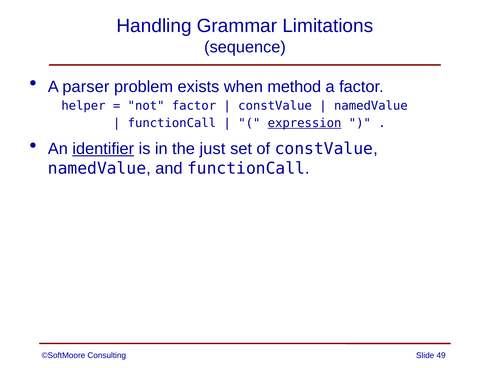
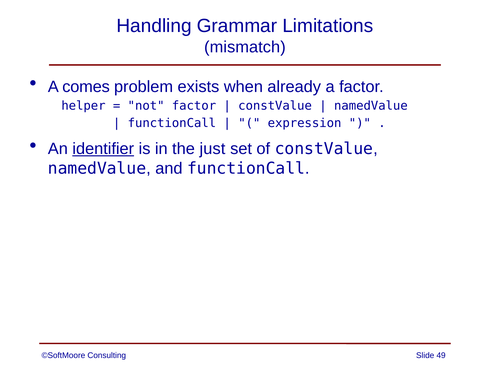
sequence: sequence -> mismatch (245, 47)
parser: parser -> comes (86, 86)
method: method -> already (294, 86)
expression underline: present -> none (305, 123)
